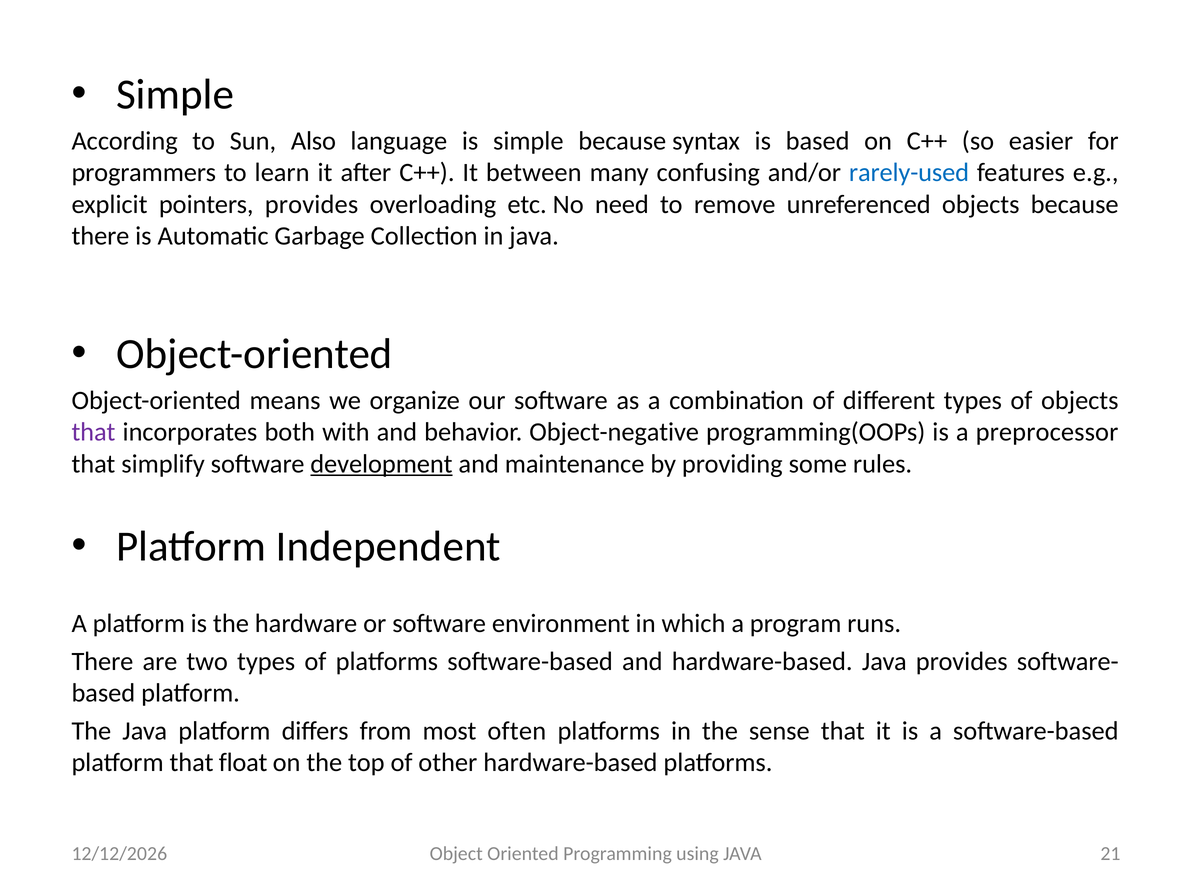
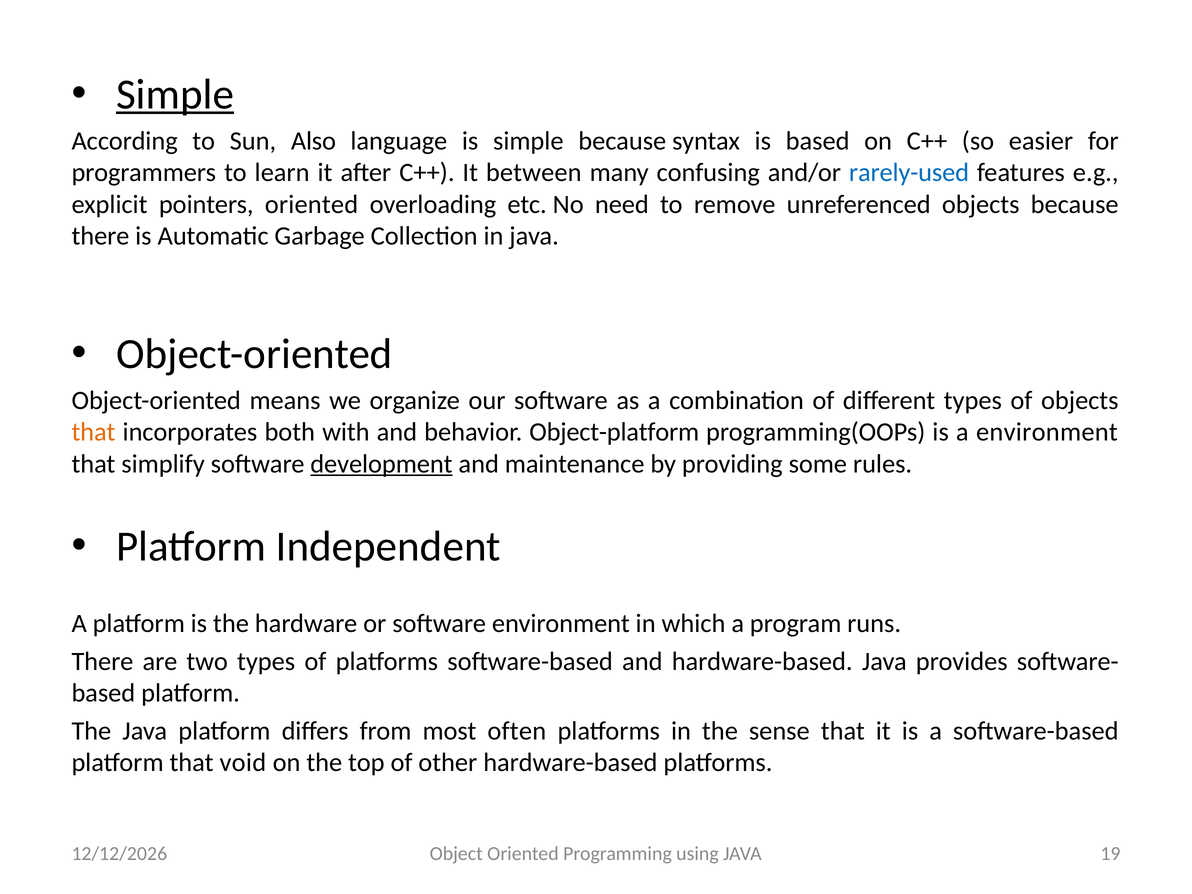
Simple underline: none -> present (175, 94)
pointers provides: provides -> oriented (311, 204)
that colour: purple -> orange (93, 432)
Object-negative: Object-negative -> Object-platform (614, 432)
a preprocessor: preprocessor -> environment (1047, 432)
float: float -> void (243, 763)
21: 21 -> 19 (1110, 854)
